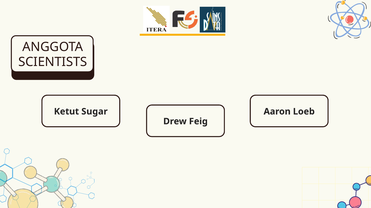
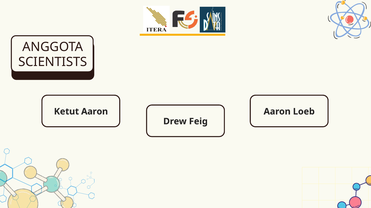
Ketut Sugar: Sugar -> Aaron (95, 112)
